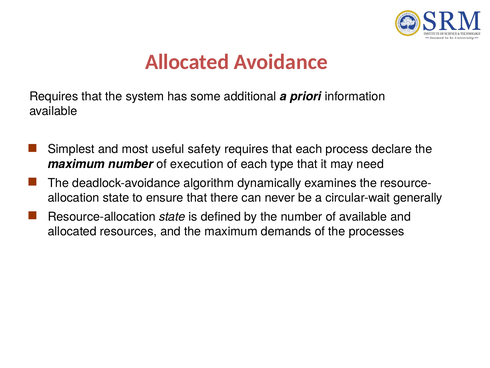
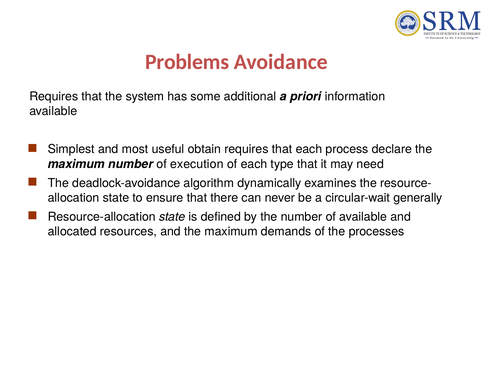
Allocated: Allocated -> Problems (187, 62)
safety: safety -> obtain (204, 149)
